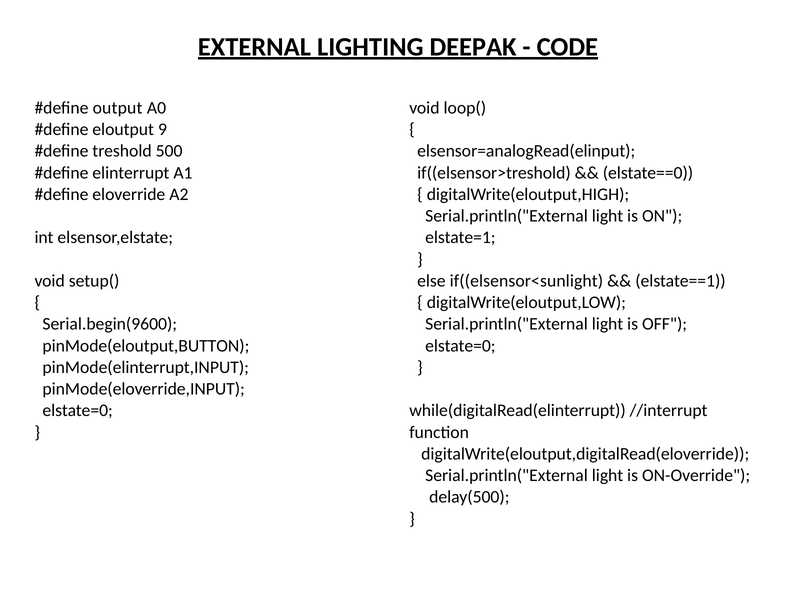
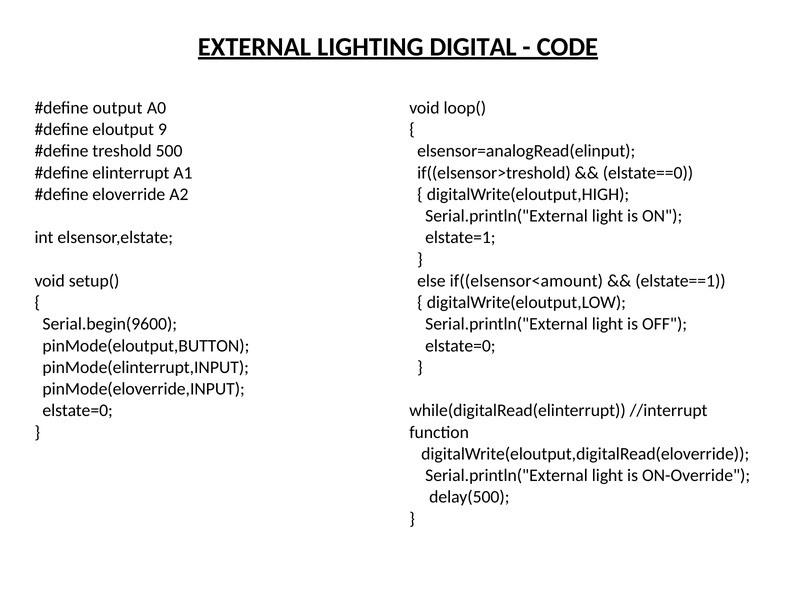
DEEPAK: DEEPAK -> DIGITAL (473, 47)
if((elsensor<sunlight: if((elsensor<sunlight -> if((elsensor<amount (526, 281)
